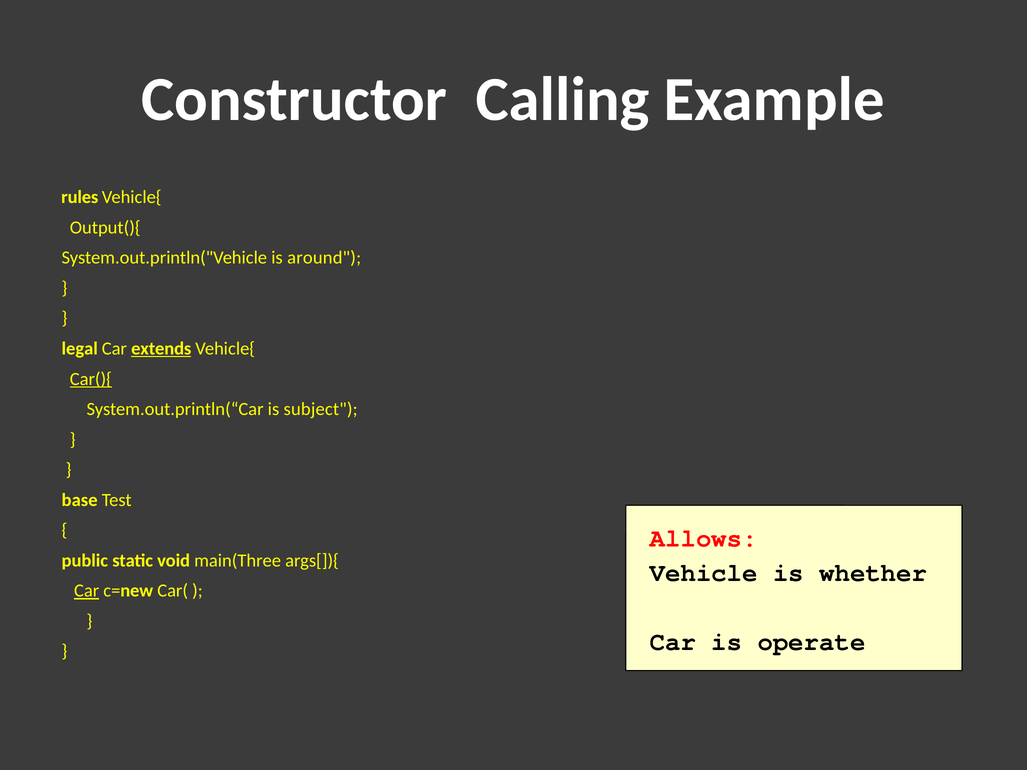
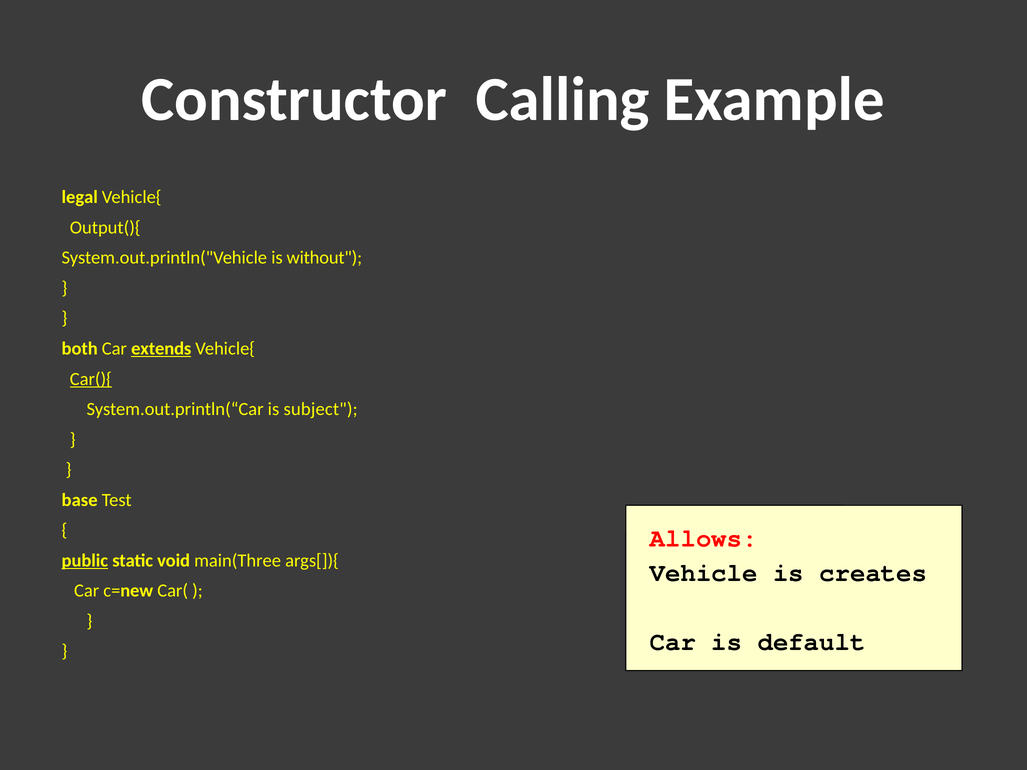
rules: rules -> legal (80, 197)
around: around -> without (324, 258)
legal: legal -> both (80, 349)
public underline: none -> present (85, 561)
whether: whether -> creates (873, 573)
Car underline: present -> none (87, 591)
operate: operate -> default (812, 642)
